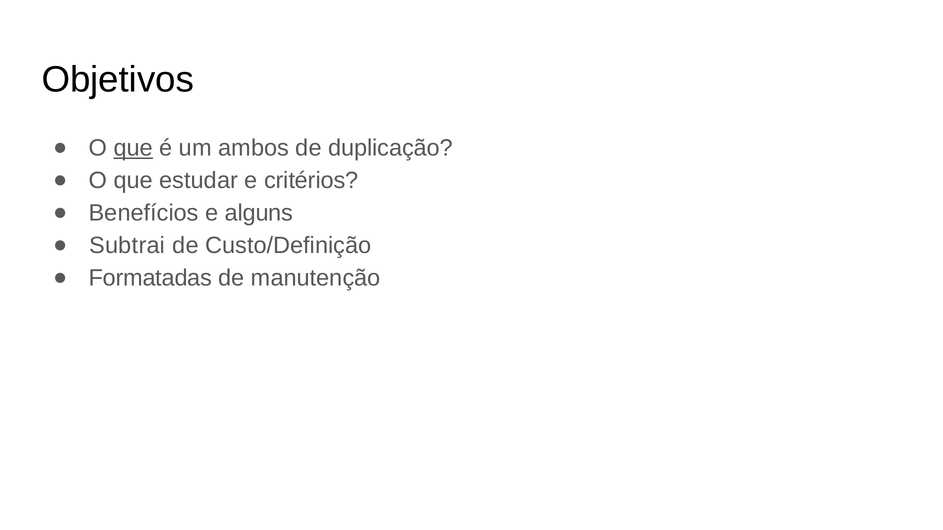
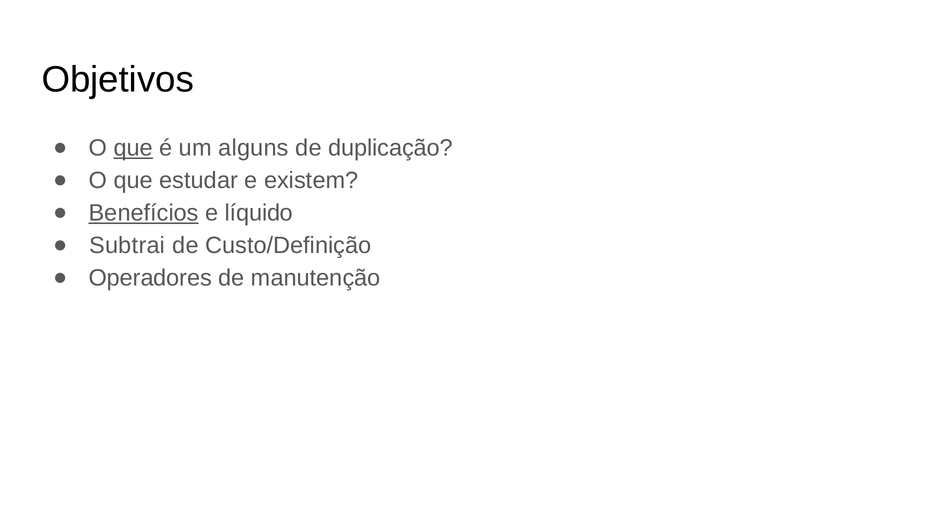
ambos: ambos -> alguns (254, 148)
critérios: critérios -> existem (311, 181)
Benefícios underline: none -> present (144, 213)
alguns: alguns -> líquido (259, 213)
Formatadas: Formatadas -> Operadores (150, 278)
